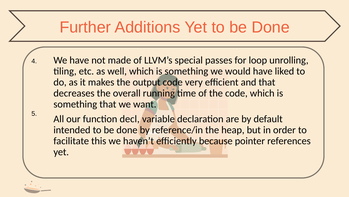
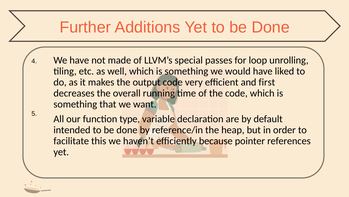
and that: that -> first (267, 82)
decl: decl -> type (130, 118)
